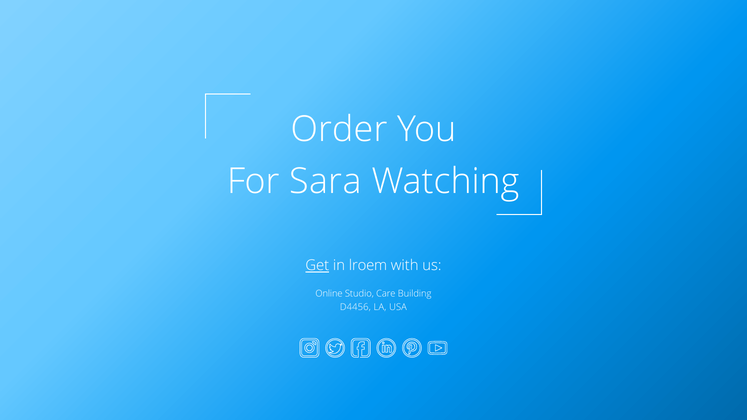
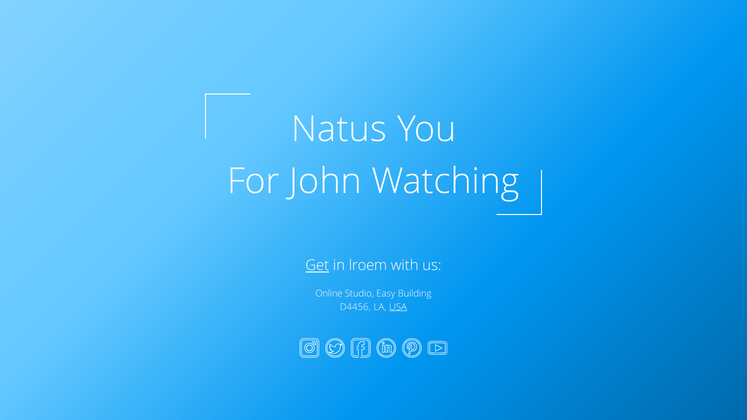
Order: Order -> Natus (339, 130)
Sara: Sara -> John (326, 181)
Care: Care -> Easy (386, 294)
USA underline: none -> present (398, 307)
